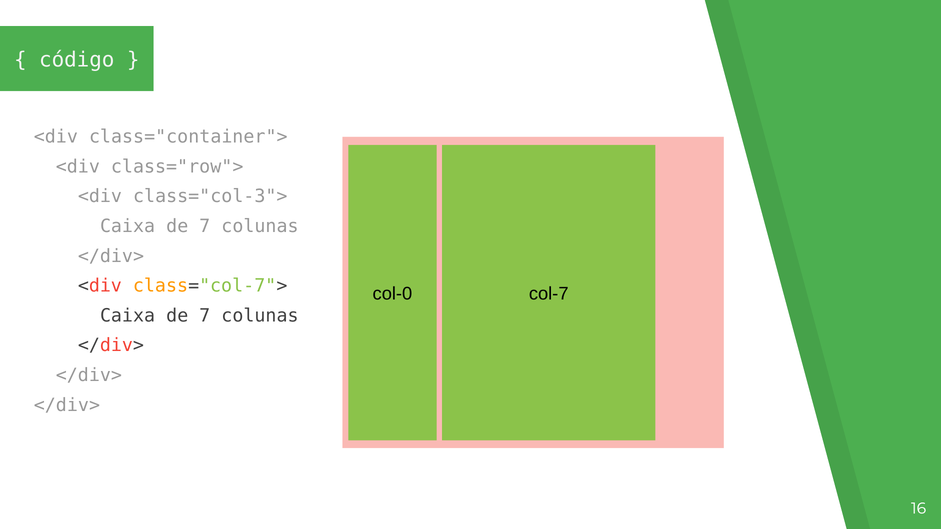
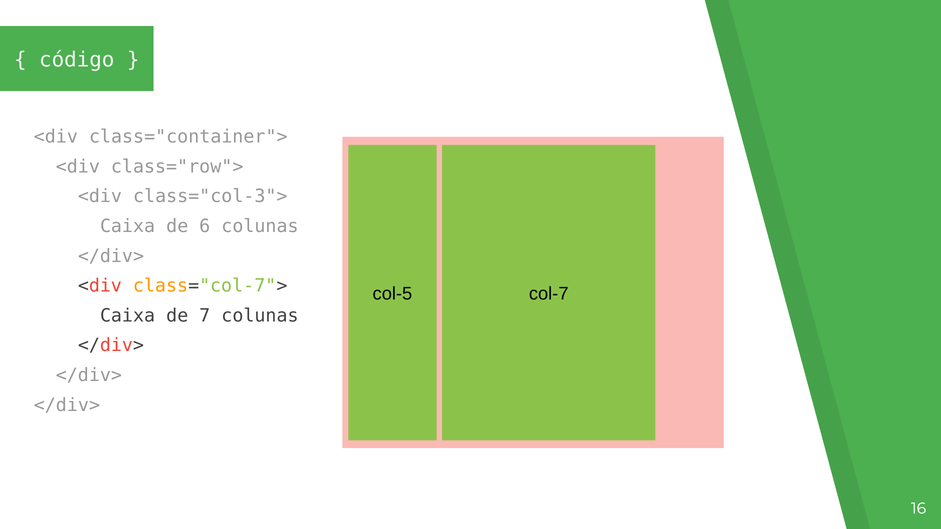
7: 7 -> 6 (205, 226)
col-0: col-0 -> col-5 (392, 294)
